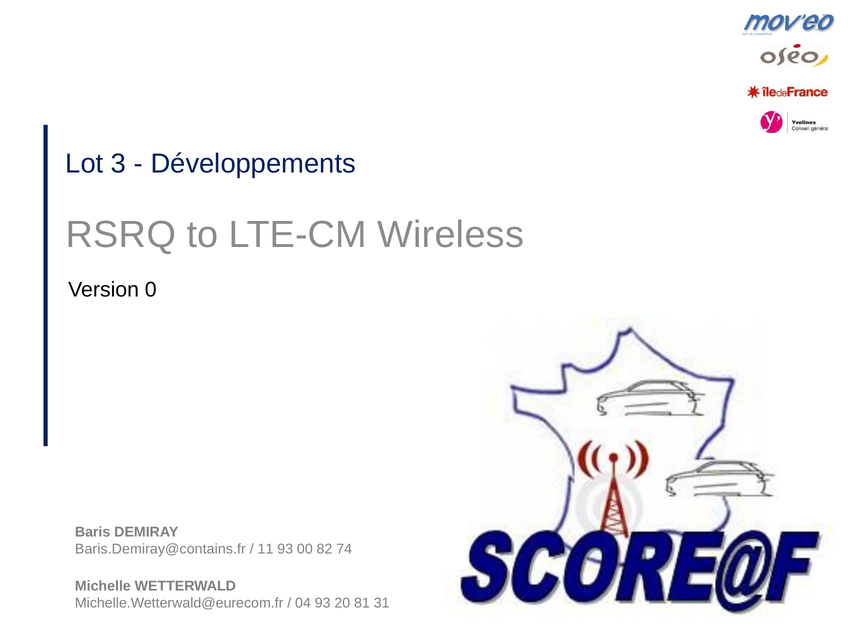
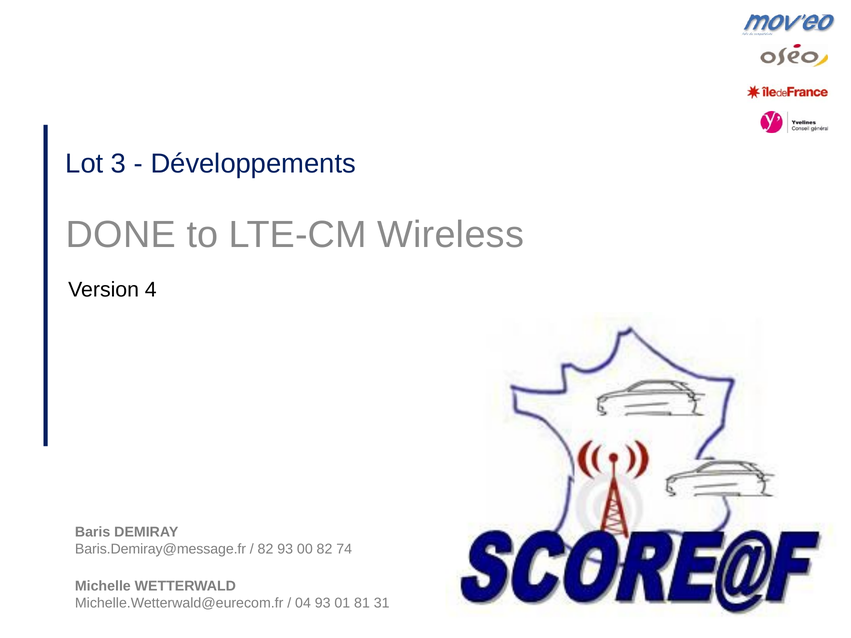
RSRQ: RSRQ -> DONE (121, 235)
0: 0 -> 4 (151, 290)
Baris.Demiray@contains.fr: Baris.Demiray@contains.fr -> Baris.Demiray@message.fr (161, 549)
11: 11 -> 82 (266, 549)
20: 20 -> 01 (342, 603)
